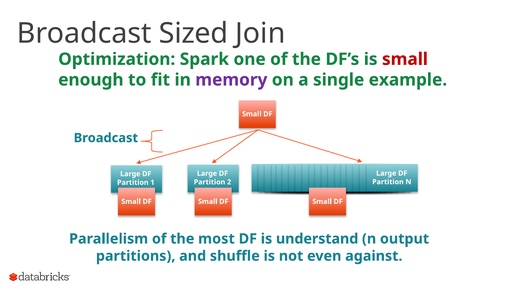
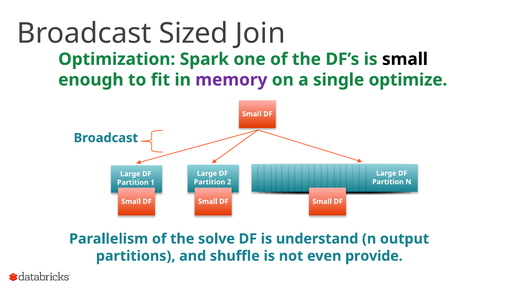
small colour: red -> black (405, 59)
example: example -> optimize (408, 80)
most: most -> solve (216, 239)
against: against -> provide (374, 256)
